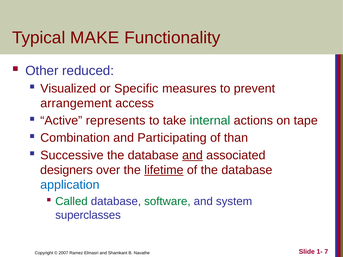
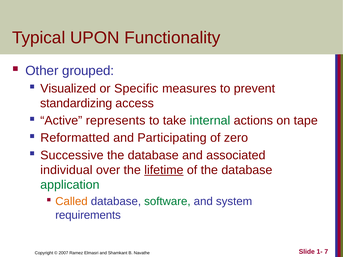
MAKE: MAKE -> UPON (95, 38)
reduced: reduced -> grouped (88, 71)
arrangement: arrangement -> standardizing (76, 103)
Combination: Combination -> Reformatted (75, 138)
than: than -> zero (236, 138)
and underline: present -> none (192, 155)
designers: designers -> individual (66, 170)
application colour: blue -> green (70, 185)
Called colour: green -> orange (71, 202)
superclasses: superclasses -> requirements (88, 215)
